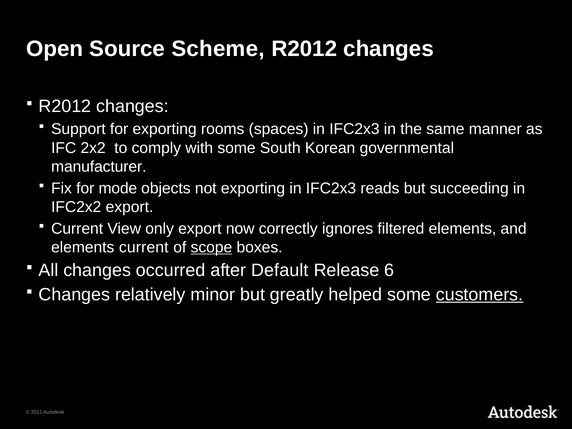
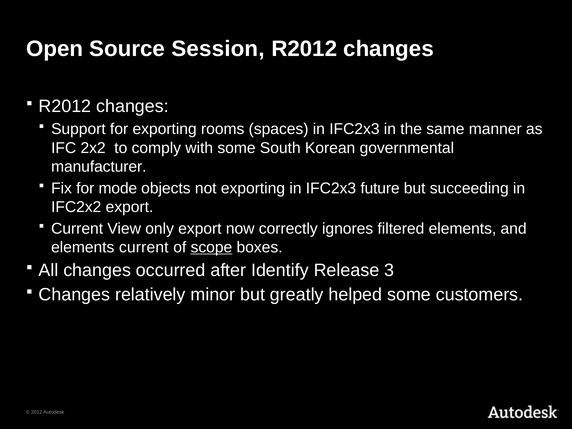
Scheme: Scheme -> Session (218, 49)
reads: reads -> future (380, 188)
Default: Default -> Identify (280, 270)
6: 6 -> 3 (389, 270)
customers underline: present -> none (480, 295)
